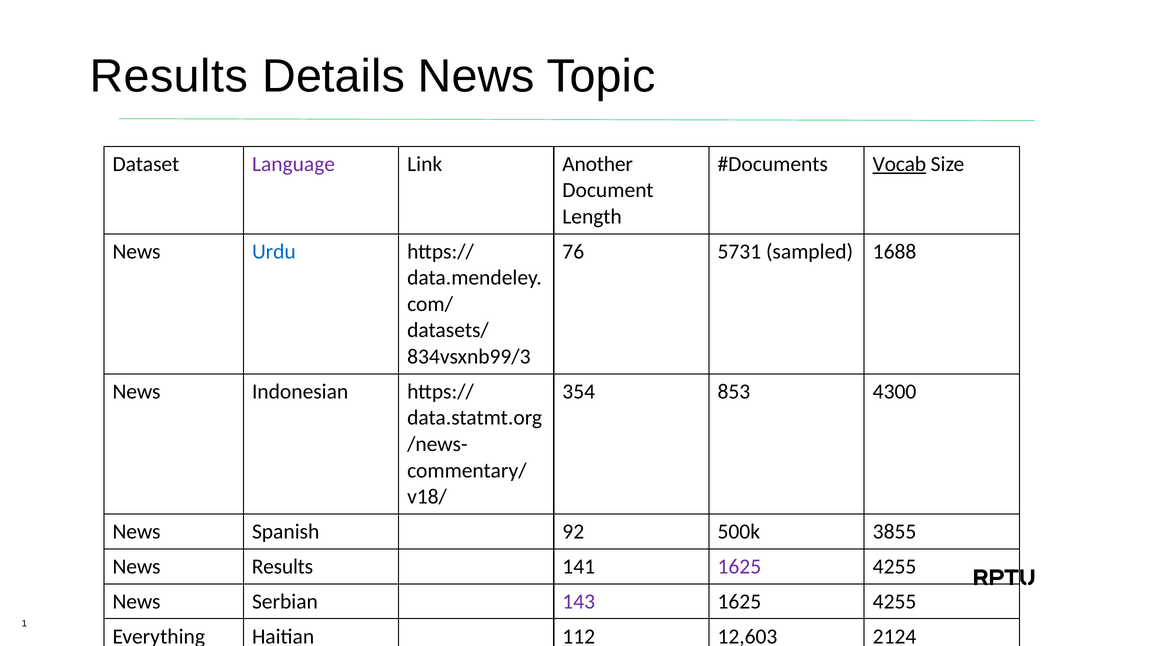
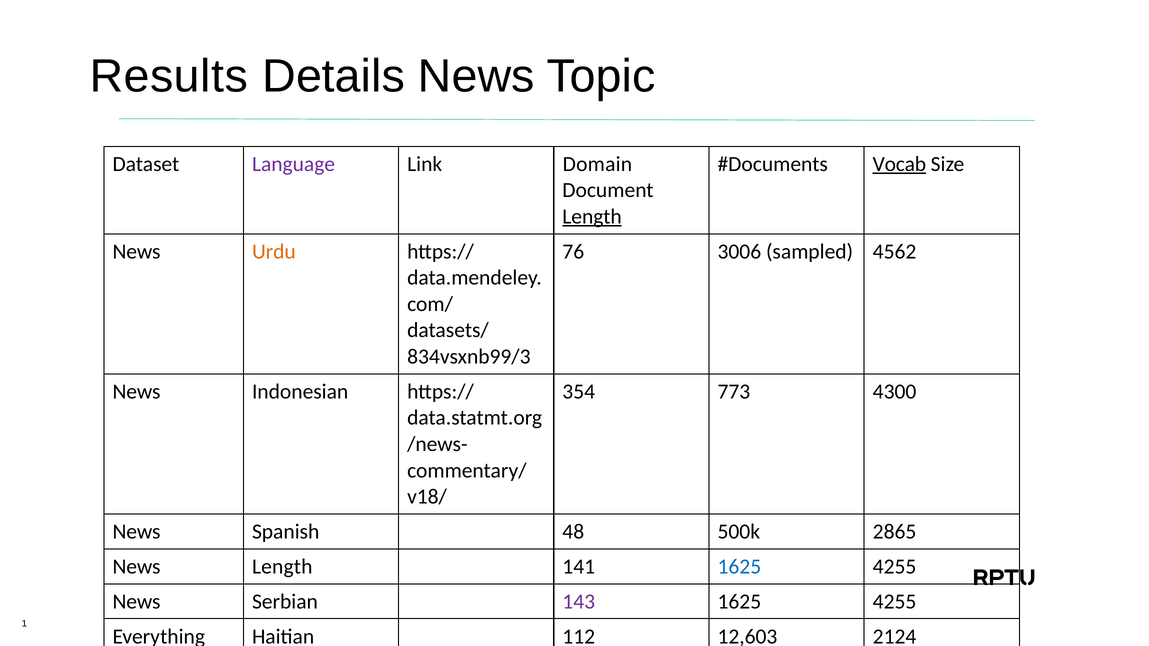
Another: Another -> Domain (597, 164)
Length underline: none -> present (592, 217)
Urdu colour: blue -> orange (274, 252)
5731: 5731 -> 3006 (739, 252)
1688: 1688 -> 4562 (895, 252)
853: 853 -> 773 (734, 392)
92: 92 -> 48 (573, 532)
3855: 3855 -> 2865 (895, 532)
News Results: Results -> Length (282, 567)
1625 colour: purple -> blue (739, 567)
